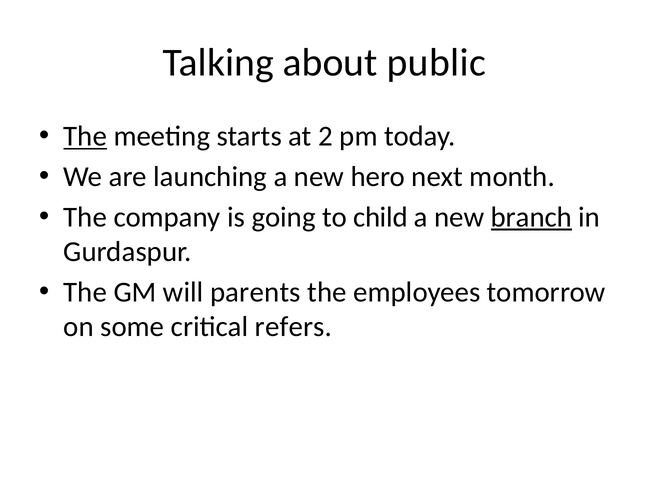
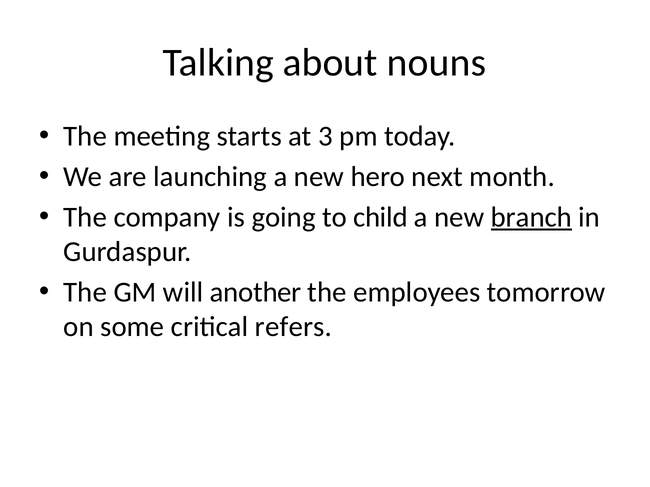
public: public -> nouns (437, 63)
The underline: present -> none (85, 136)
2: 2 -> 3 (326, 136)
parents: parents -> another (256, 292)
